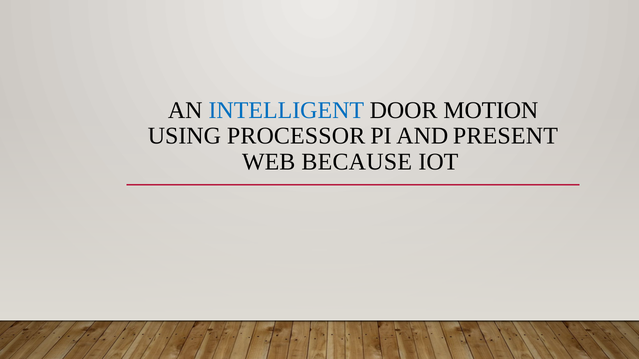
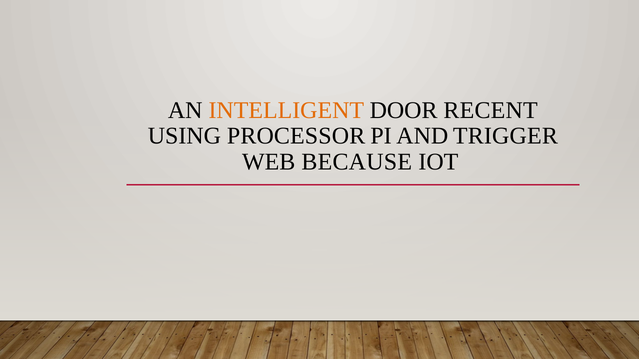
INTELLIGENT colour: blue -> orange (286, 110)
MOTION: MOTION -> RECENT (491, 110)
PRESENT: PRESENT -> TRIGGER (505, 136)
